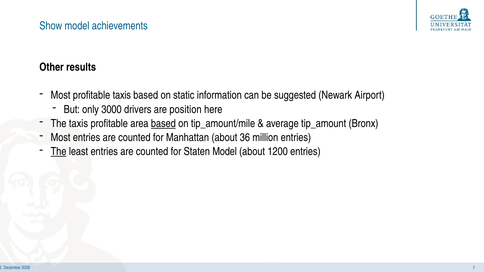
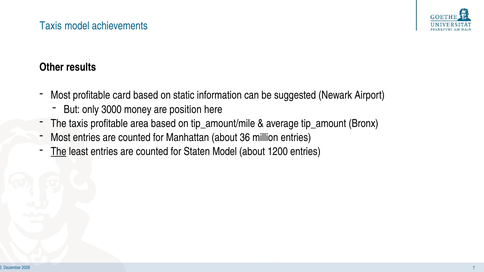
Show: Show -> Taxis (51, 26)
profitable taxis: taxis -> card (122, 95)
drivers: drivers -> money (138, 109)
based underline: present -> none (163, 124)
